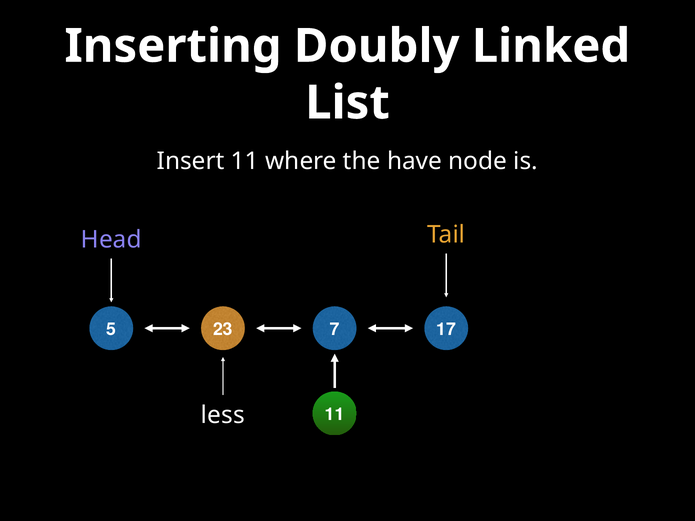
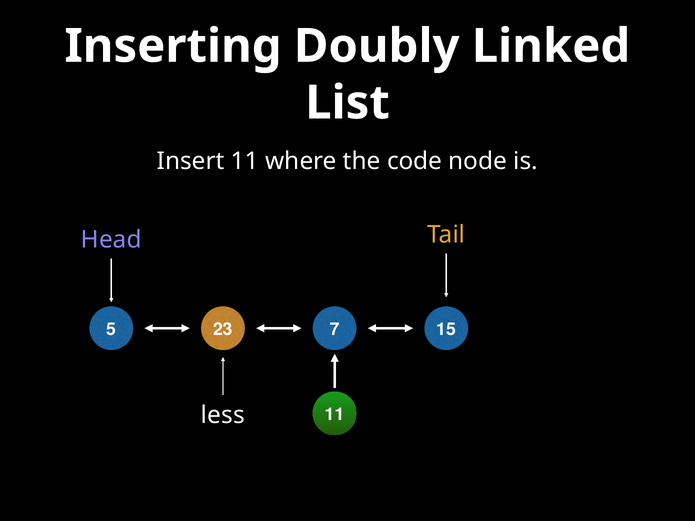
have: have -> code (415, 161)
17: 17 -> 15 (446, 330)
